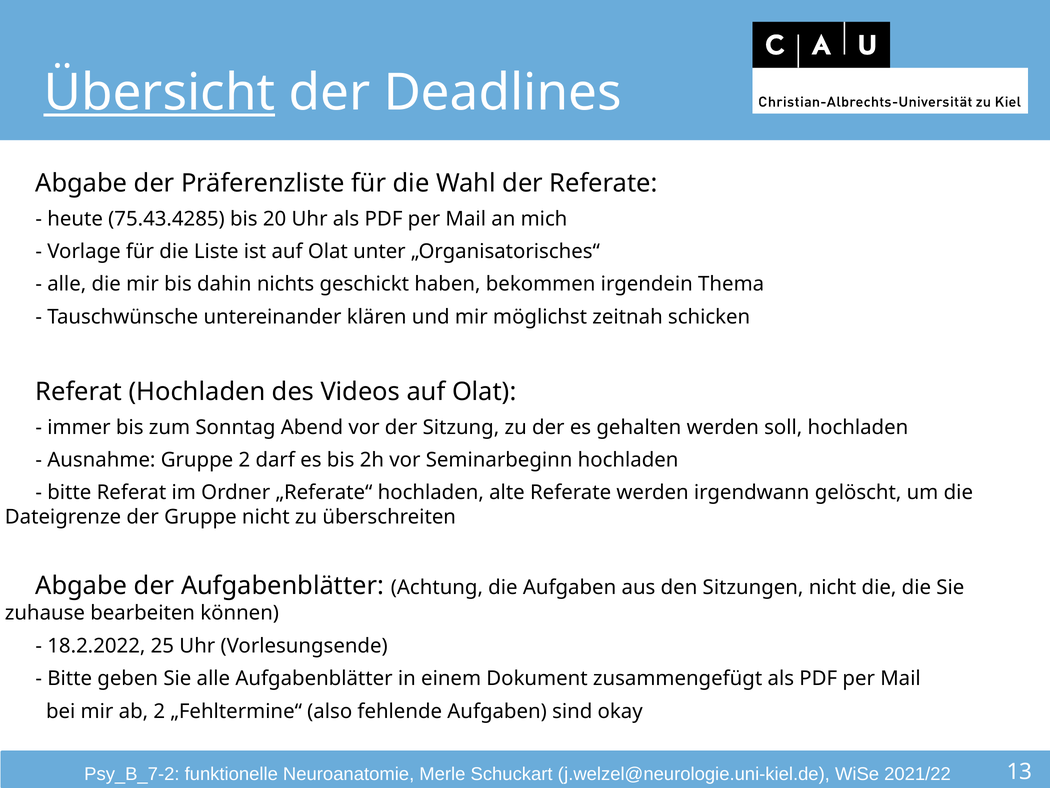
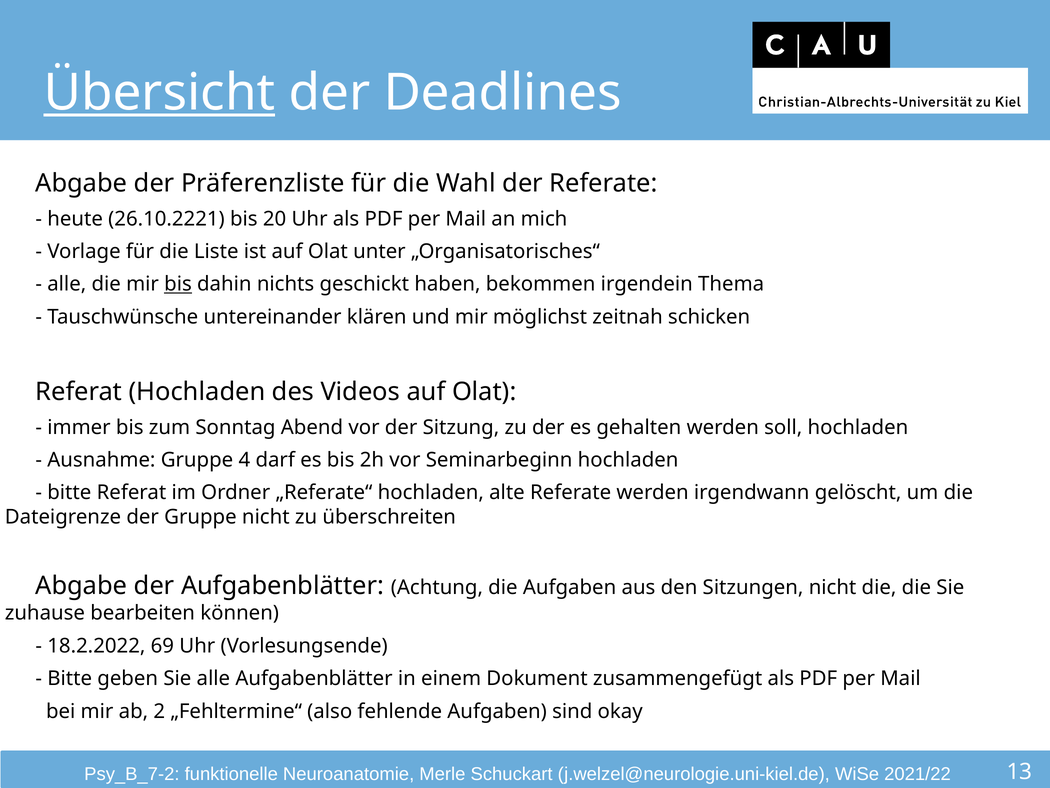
75.43.4285: 75.43.4285 -> 26.10.2221 (166, 219)
bis underline: none -> present (178, 284)
Gruppe 2: 2 -> 4 (244, 460)
25: 25 -> 69 (162, 646)
